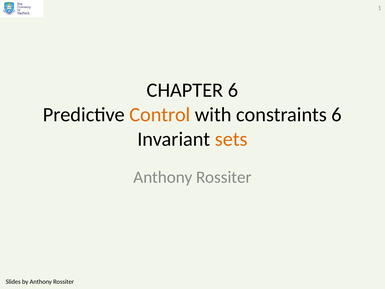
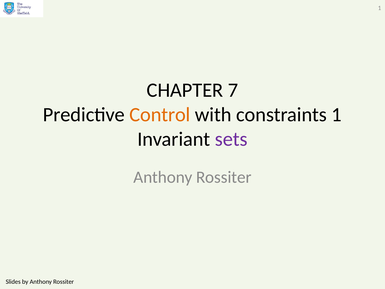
CHAPTER 6: 6 -> 7 (233, 90)
constraints 6: 6 -> 1 (337, 115)
sets colour: orange -> purple (231, 139)
